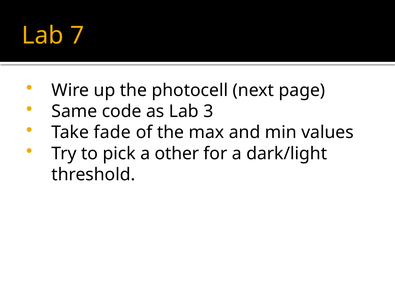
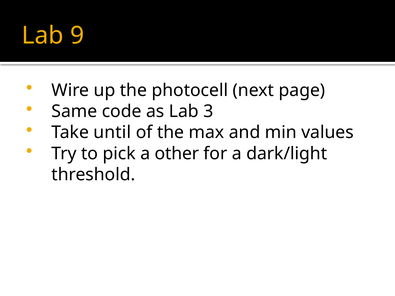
7: 7 -> 9 (77, 35)
fade: fade -> until (112, 133)
